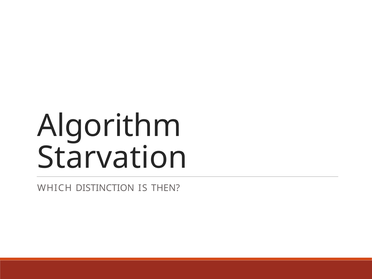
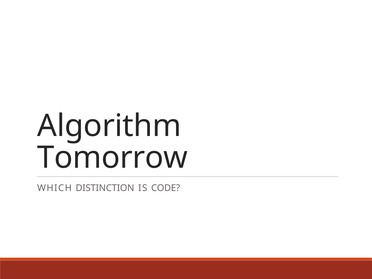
Starvation: Starvation -> Tomorrow (113, 158)
THEN: THEN -> CODE (166, 188)
